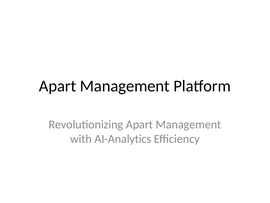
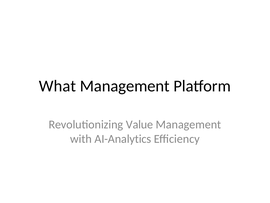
Apart: Apart -> What (57, 86)
Revolutionizing Apart: Apart -> Value (139, 124)
